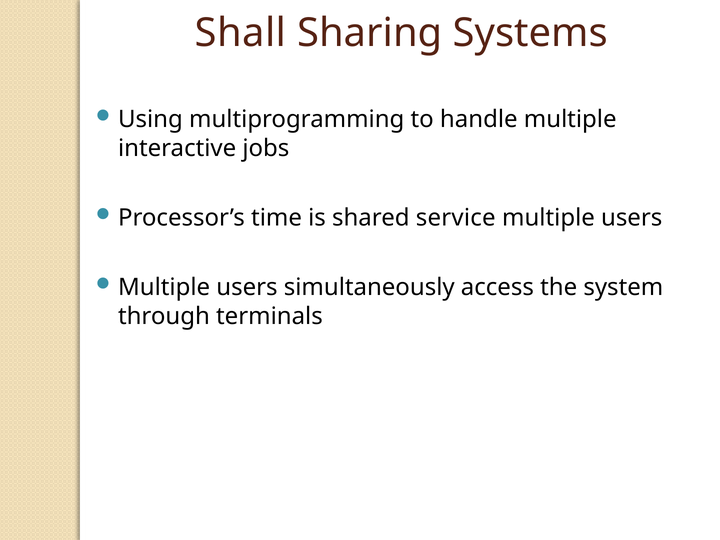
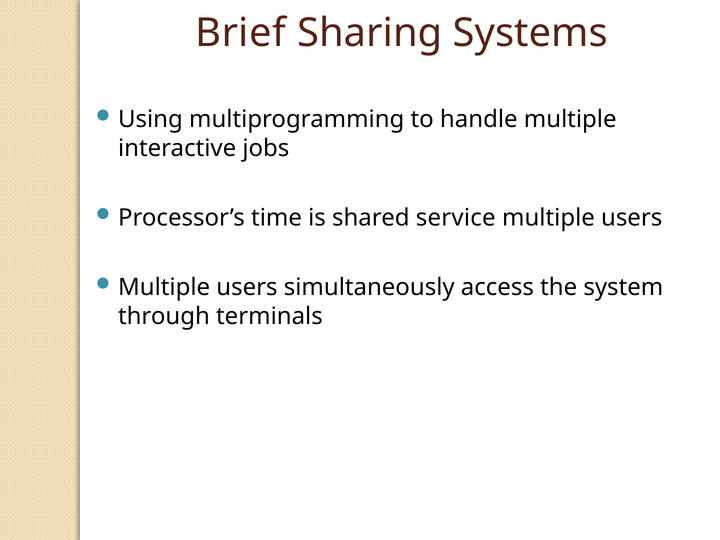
Shall: Shall -> Brief (241, 33)
